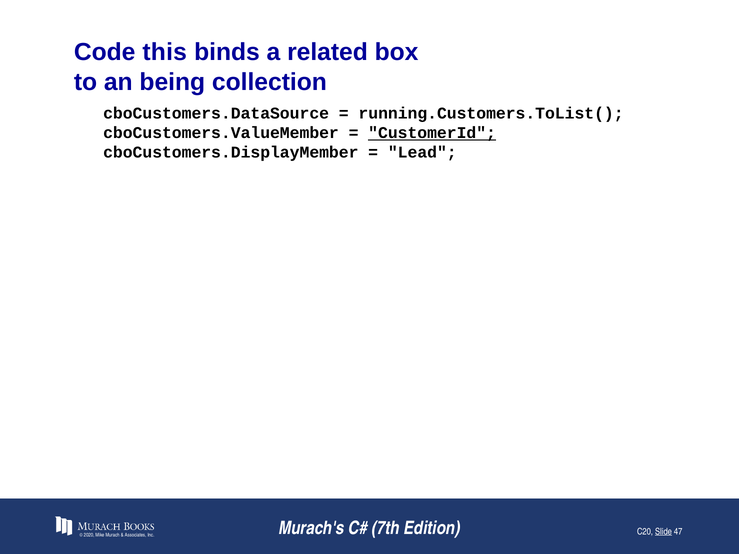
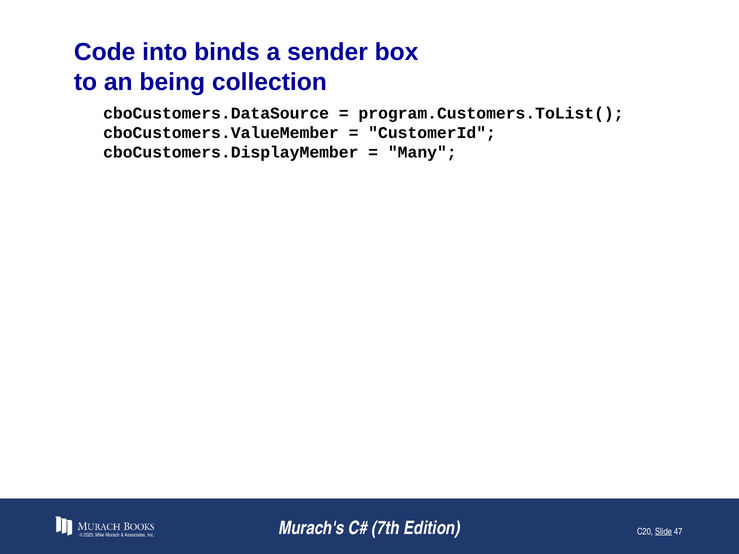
this: this -> into (165, 52)
related: related -> sender (328, 52)
running.Customers.ToList(: running.Customers.ToList( -> program.Customers.ToList( (491, 113)
CustomerId underline: present -> none (432, 133)
Lead: Lead -> Many (422, 153)
